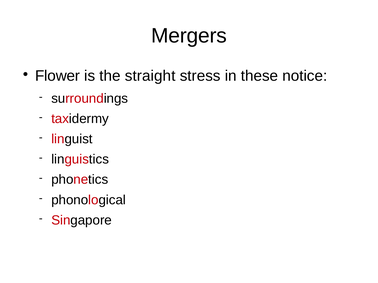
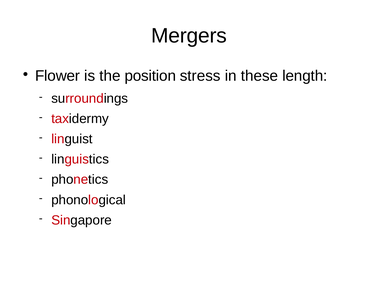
straight: straight -> position (150, 76)
notice: notice -> length (305, 76)
